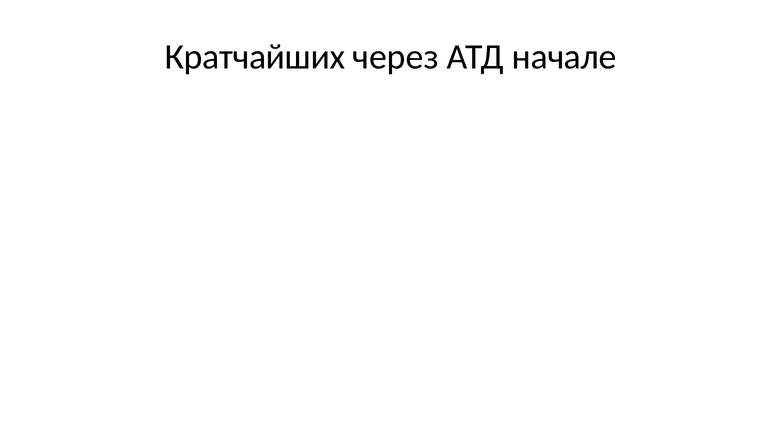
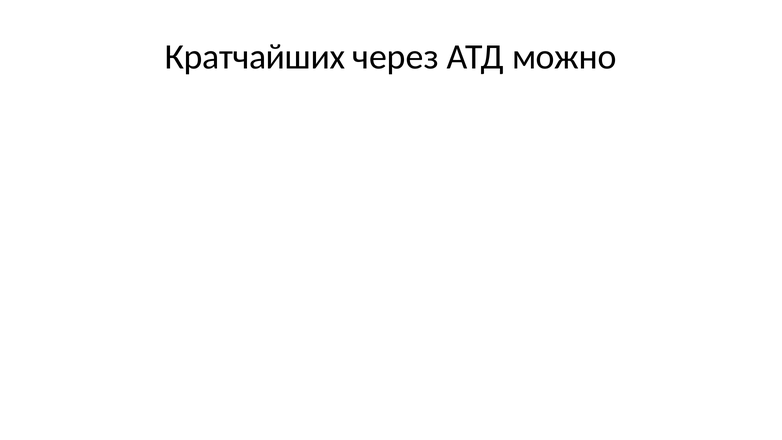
начале: начале -> можно (564, 57)
